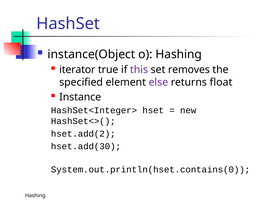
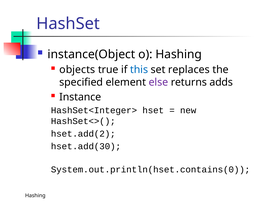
iterator: iterator -> objects (77, 70)
this colour: purple -> blue (139, 70)
removes: removes -> replaces (189, 70)
float: float -> adds (221, 82)
